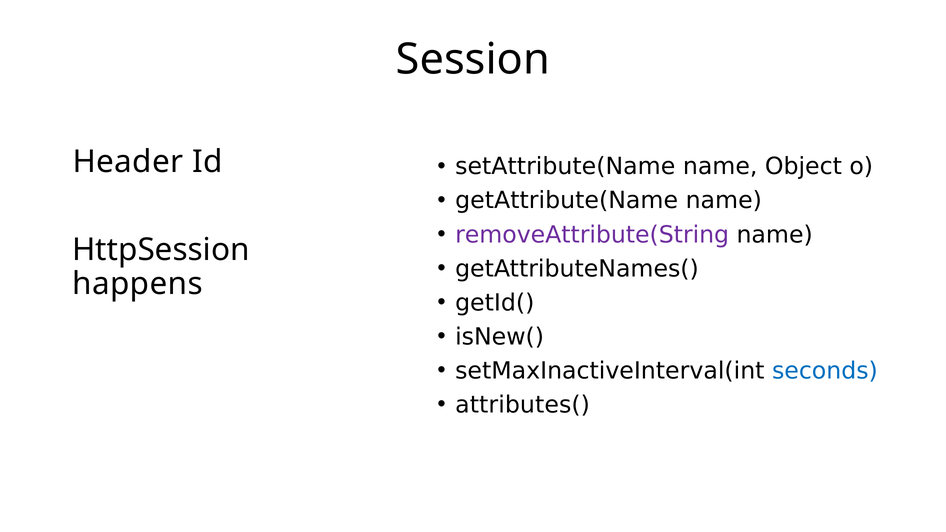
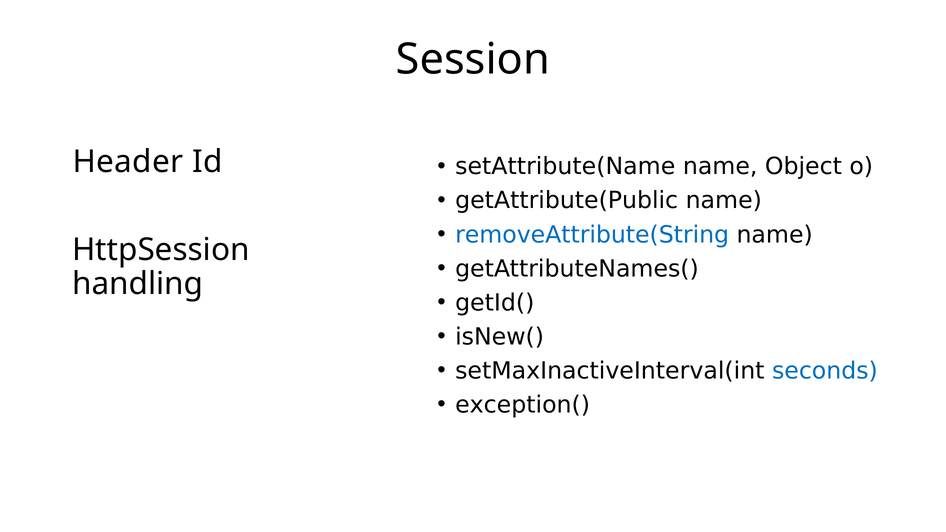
getAttribute(Name: getAttribute(Name -> getAttribute(Public (567, 201)
removeAttribute(String colour: purple -> blue (592, 235)
happens: happens -> handling (138, 284)
attributes(: attributes( -> exception( (523, 405)
